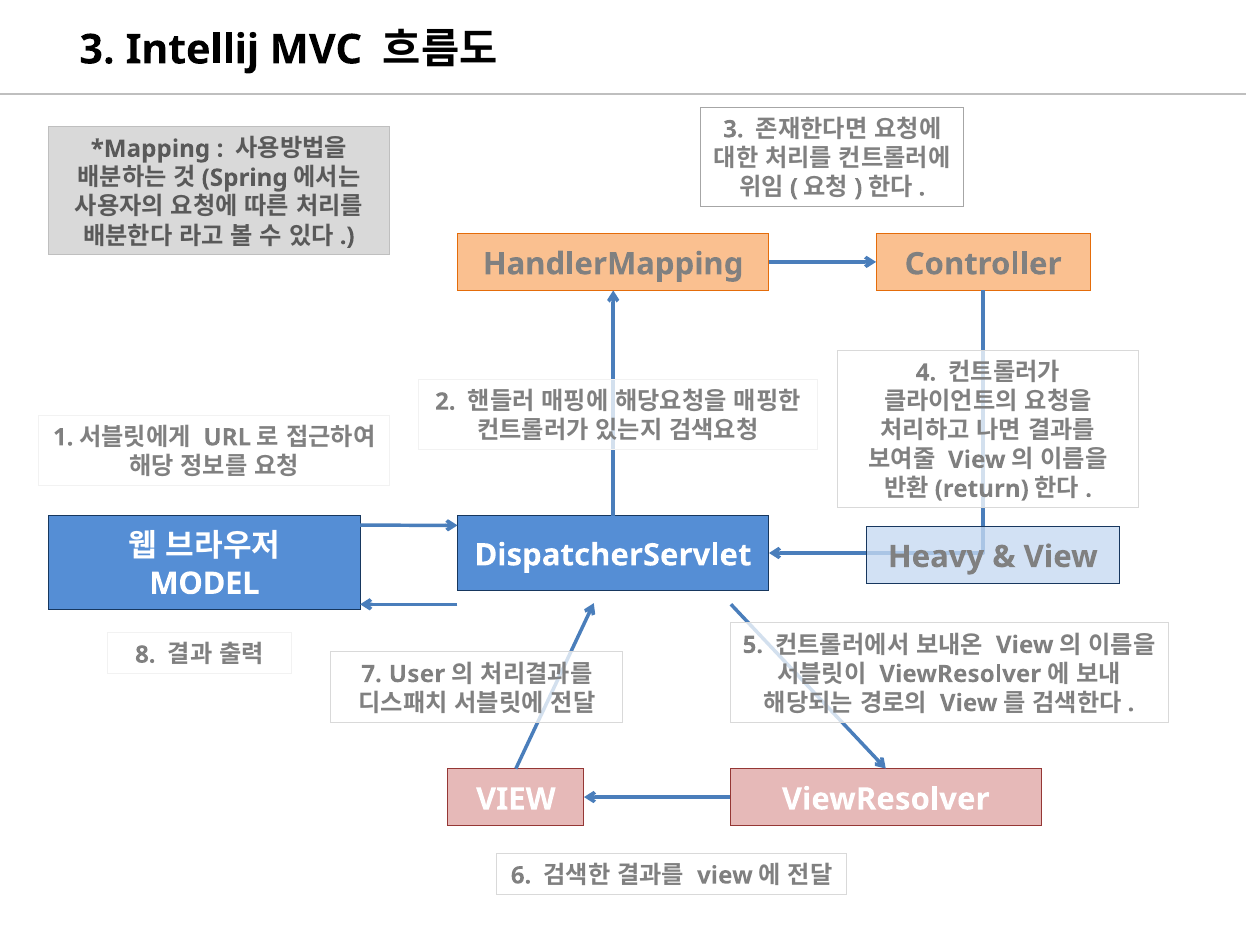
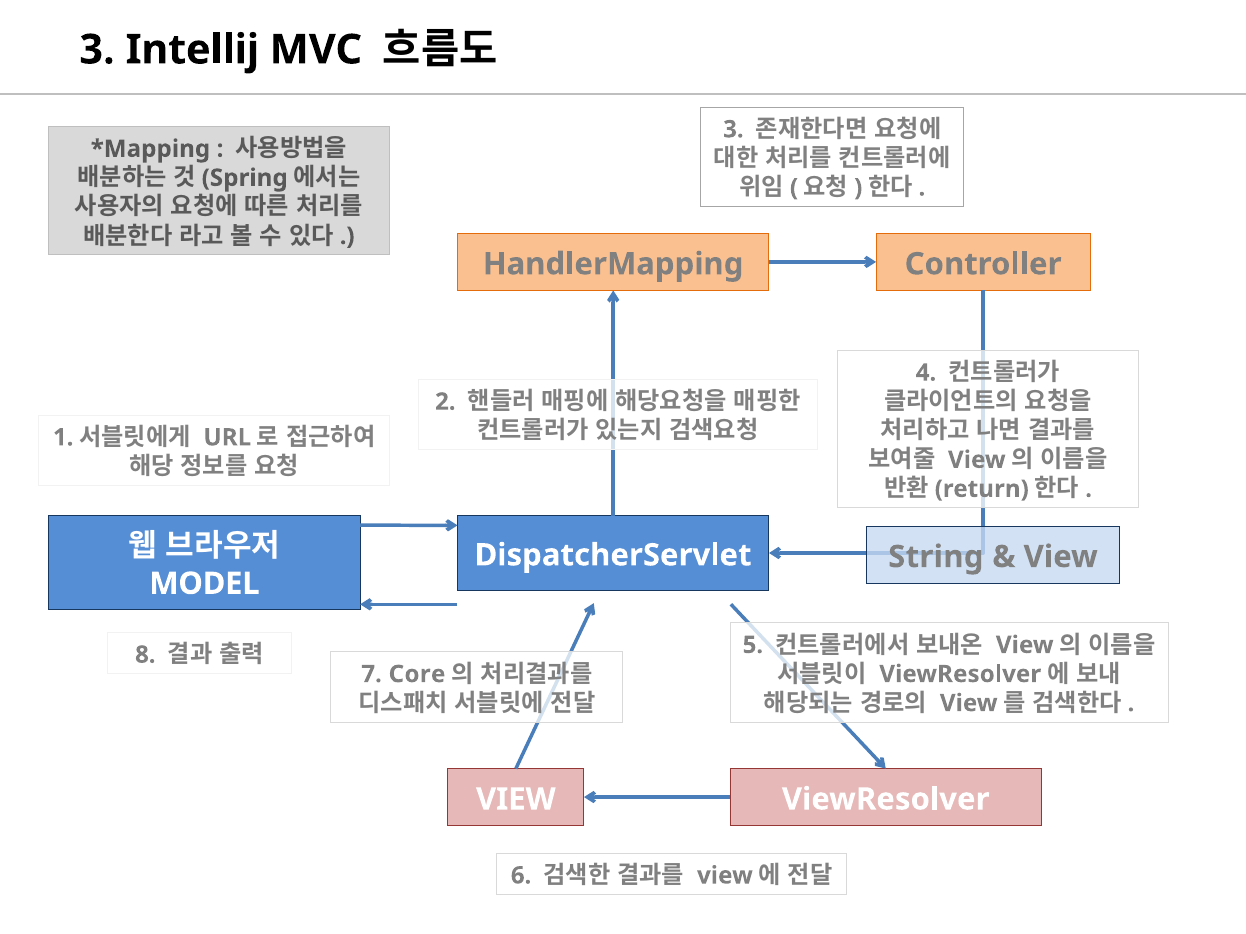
Heavy: Heavy -> String (936, 557)
User: User -> Core (417, 675)
